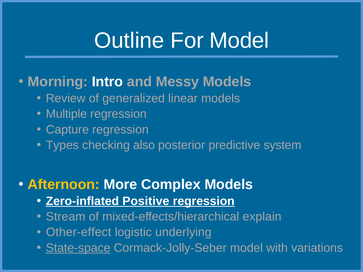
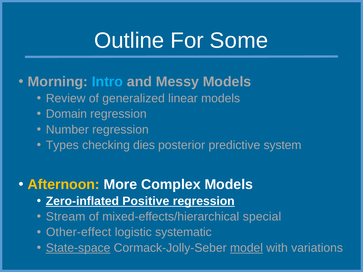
For Model: Model -> Some (239, 41)
Intro colour: white -> light blue (107, 82)
Multiple: Multiple -> Domain (66, 114)
Capture: Capture -> Number (67, 130)
also: also -> dies (144, 145)
explain: explain -> special (262, 217)
underlying: underlying -> systematic (183, 232)
model underline: none -> present (246, 248)
